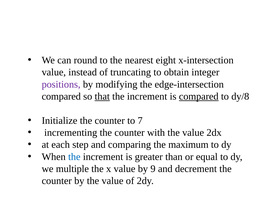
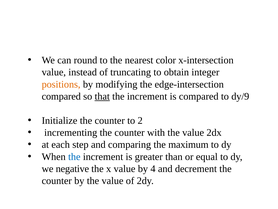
eight: eight -> color (166, 60)
positions colour: purple -> orange (61, 84)
compared underline: present -> none (199, 96)
dy/8: dy/8 -> dy/9 (240, 96)
7: 7 -> 2 (140, 120)
multiple: multiple -> negative (72, 168)
9: 9 -> 4 (153, 168)
